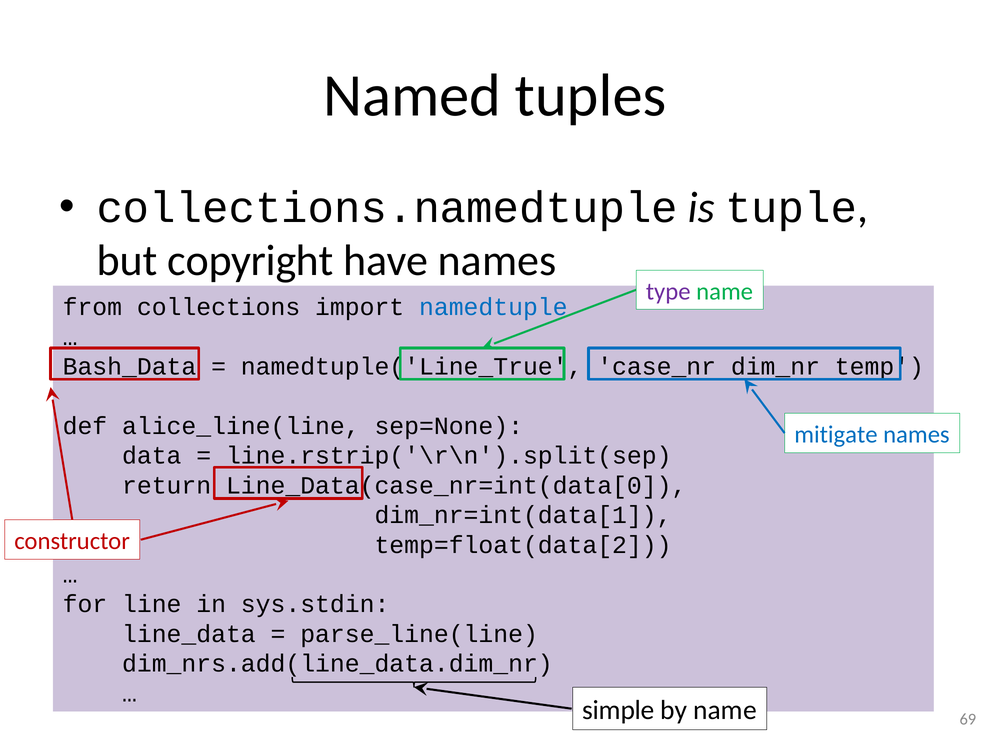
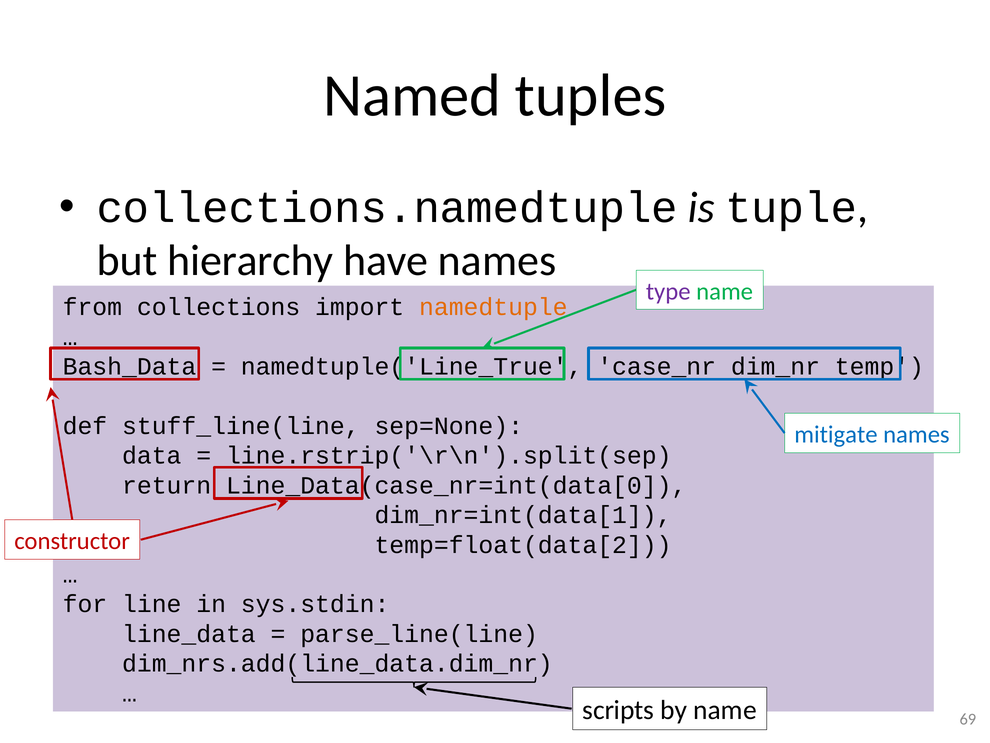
copyright: copyright -> hierarchy (250, 260)
namedtuple colour: blue -> orange (493, 307)
alice_line(line: alice_line(line -> stuff_line(line (241, 426)
simple: simple -> scripts (618, 710)
